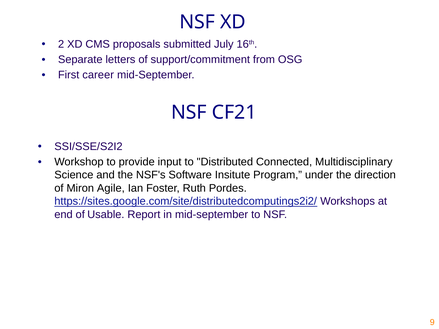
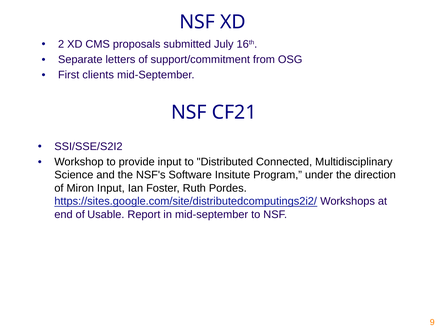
career: career -> clients (98, 75)
Miron Agile: Agile -> Input (111, 188)
